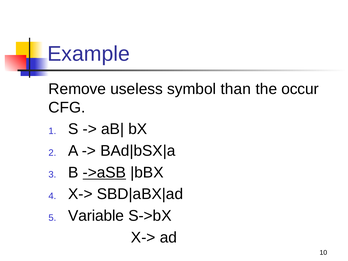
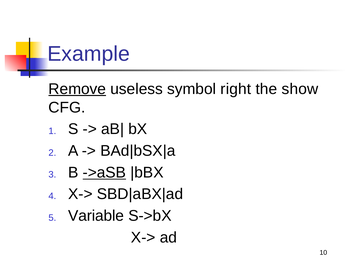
Remove underline: none -> present (77, 89)
than: than -> right (236, 89)
occur: occur -> show (300, 89)
